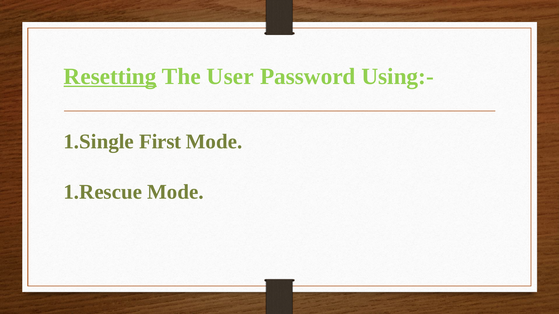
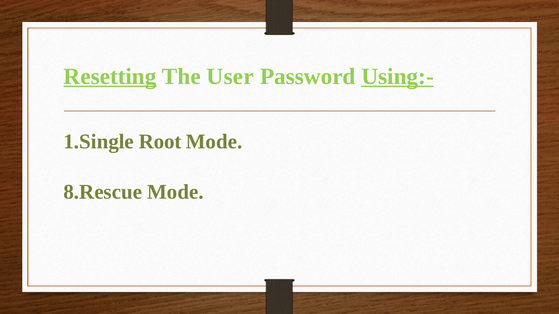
Using:- underline: none -> present (398, 77)
First: First -> Root (160, 142)
1.Rescue: 1.Rescue -> 8.Rescue (103, 192)
